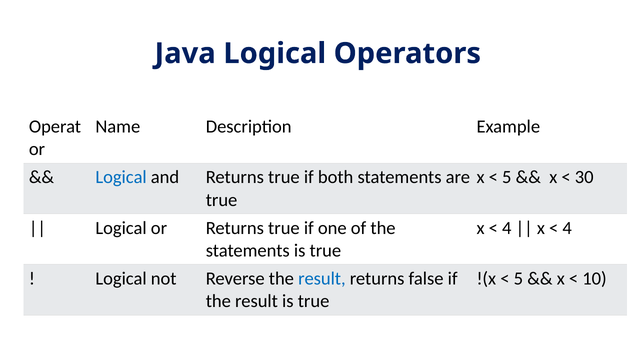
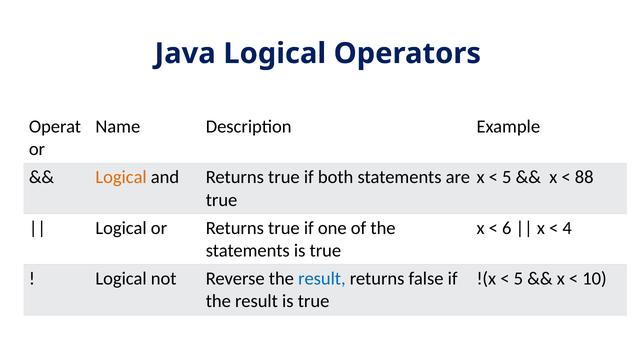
Logical colour: blue -> orange (121, 177)
30: 30 -> 88 (584, 177)
4: 4 -> 6 (507, 228)
